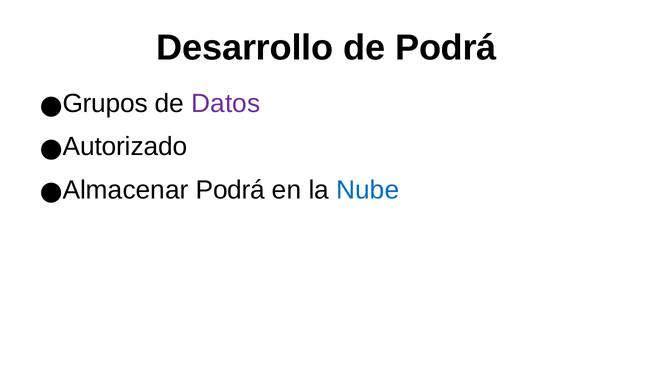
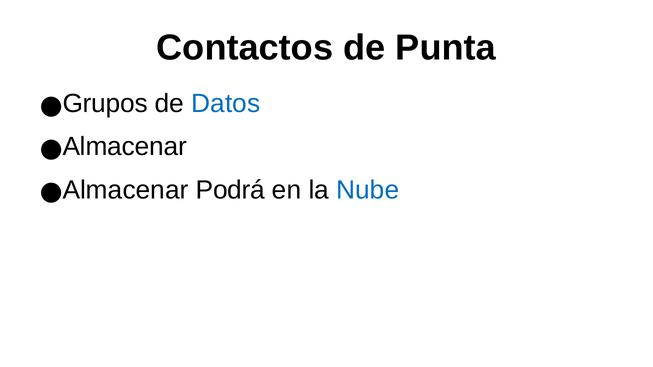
Desarrollo: Desarrollo -> Contactos (245, 48)
de Podrá: Podrá -> Punta (446, 48)
Datos colour: purple -> blue (226, 104)
Autorizado: Autorizado -> Almacenar (125, 147)
